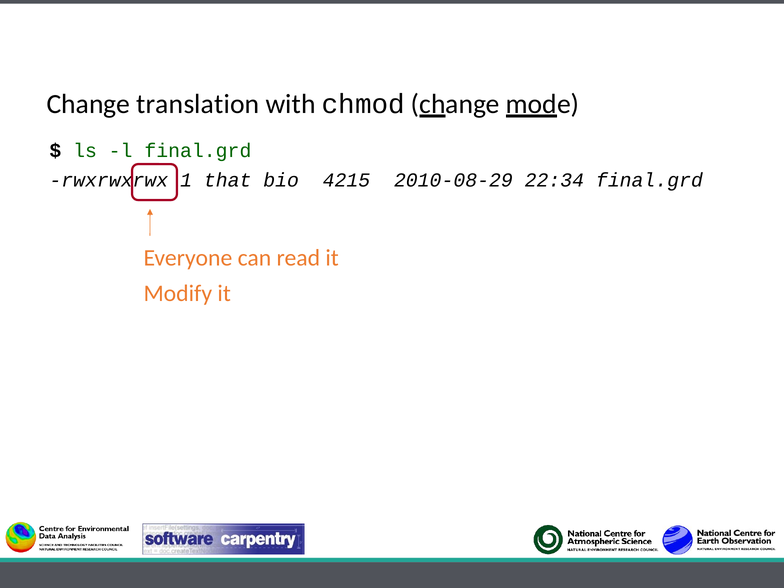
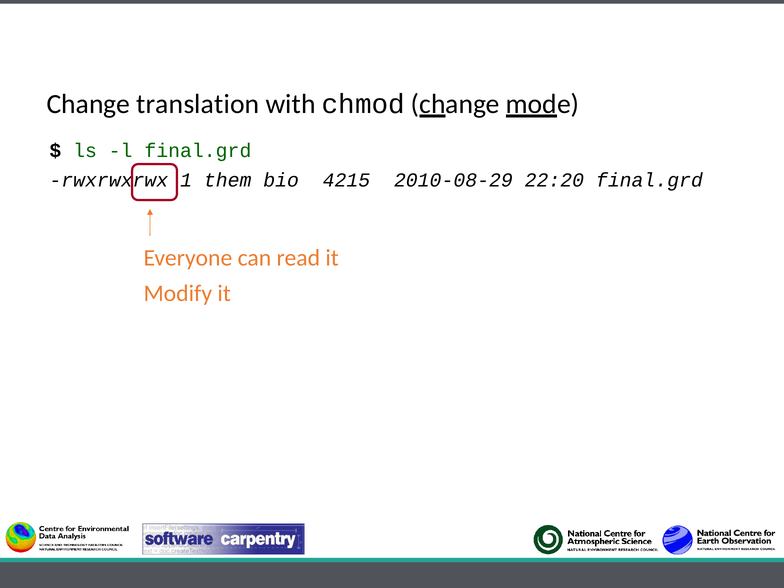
that: that -> them (228, 180)
22:34: 22:34 -> 22:20 (554, 180)
